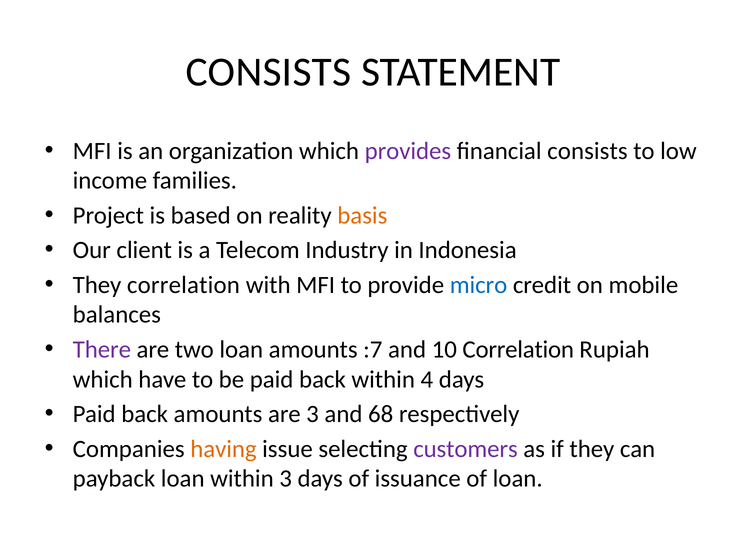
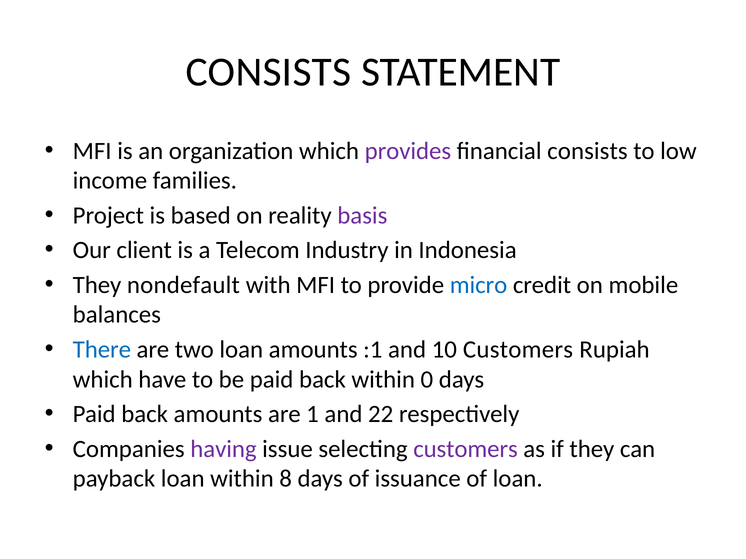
basis colour: orange -> purple (362, 216)
They correlation: correlation -> nondefault (183, 285)
There colour: purple -> blue (102, 350)
:7: :7 -> :1 (373, 350)
10 Correlation: Correlation -> Customers (518, 350)
4: 4 -> 0 (427, 380)
are 3: 3 -> 1 (312, 414)
68: 68 -> 22 (381, 414)
having colour: orange -> purple (223, 449)
within 3: 3 -> 8 (286, 479)
